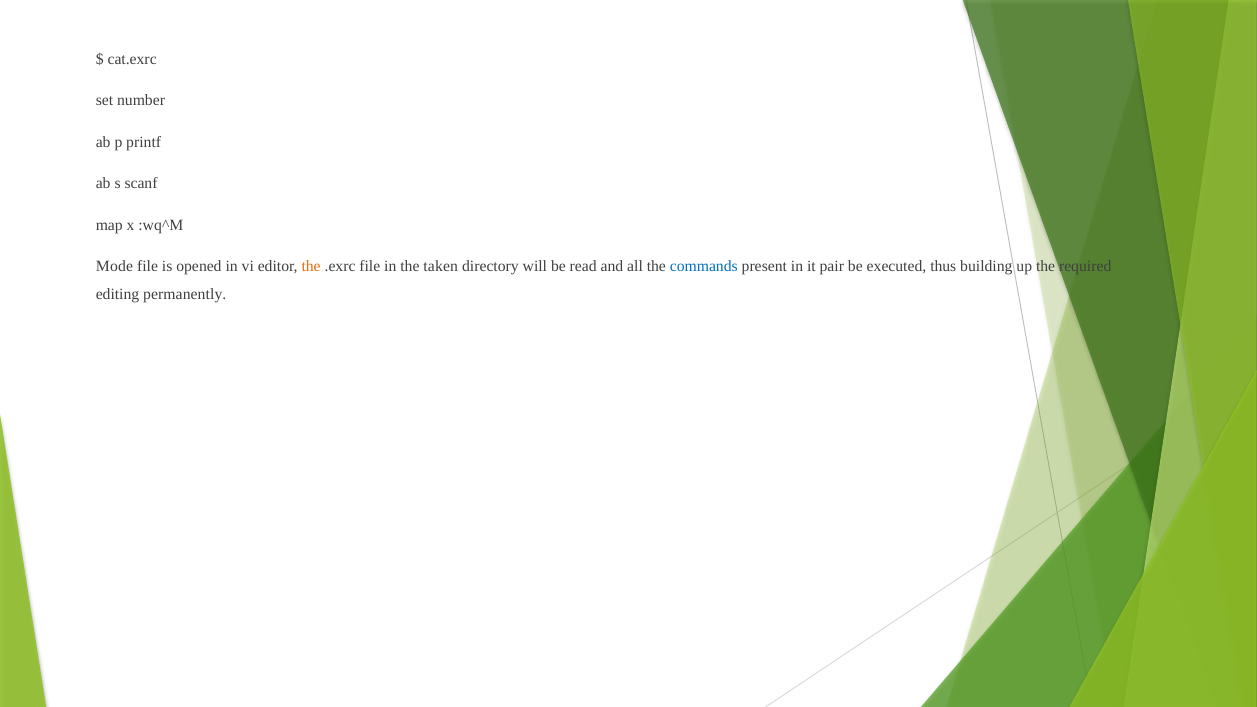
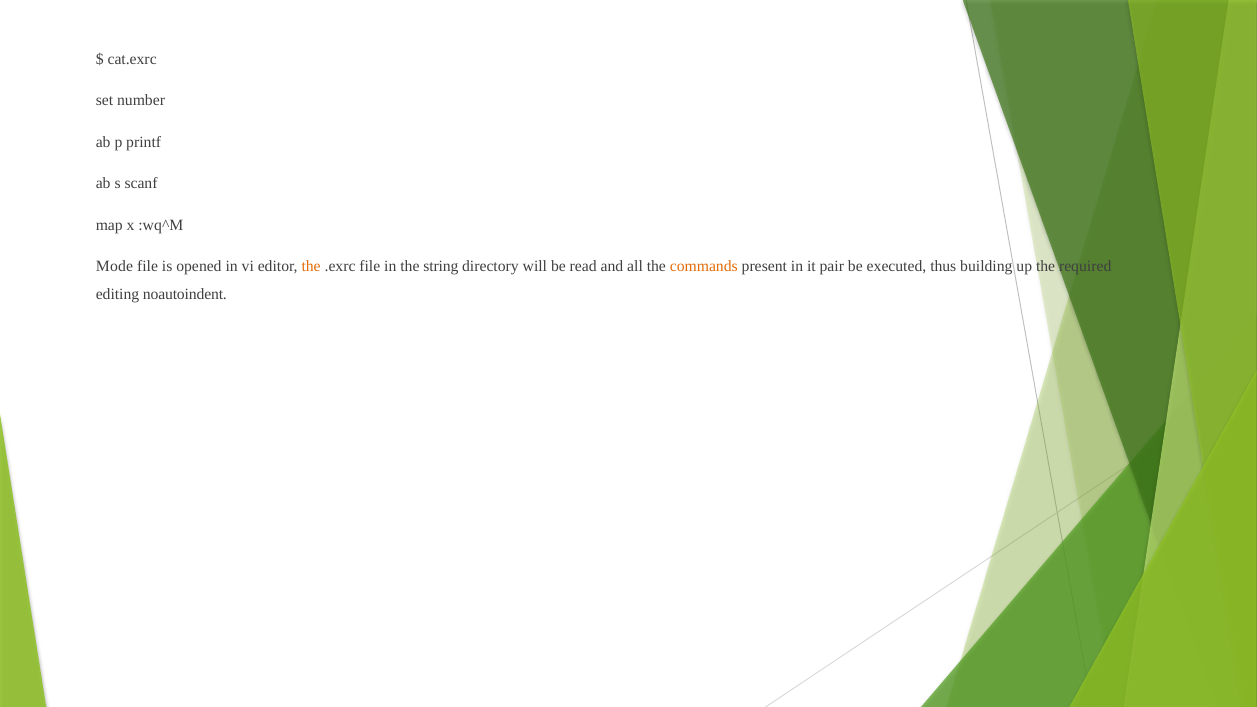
taken: taken -> string (441, 266)
commands colour: blue -> orange (704, 266)
permanently: permanently -> noautoindent (185, 295)
